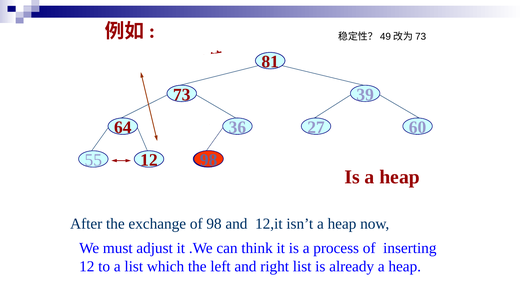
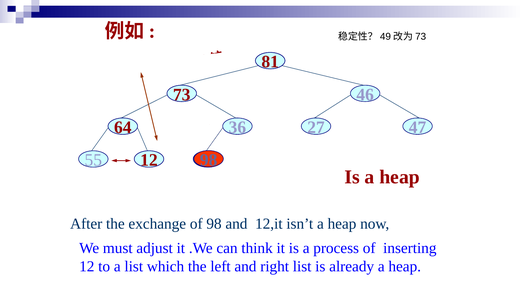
39: 39 -> 46 (365, 95)
60: 60 -> 47 (418, 127)
